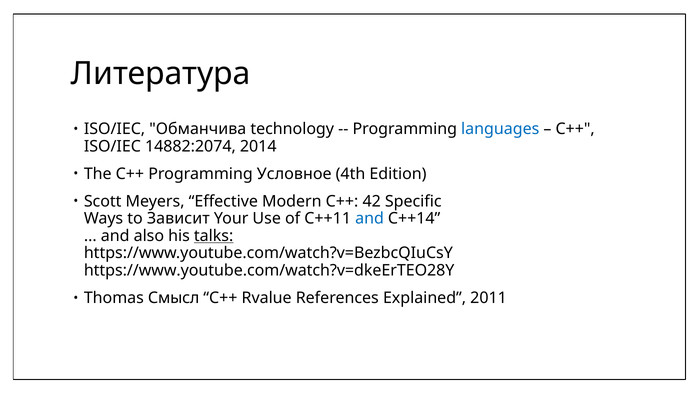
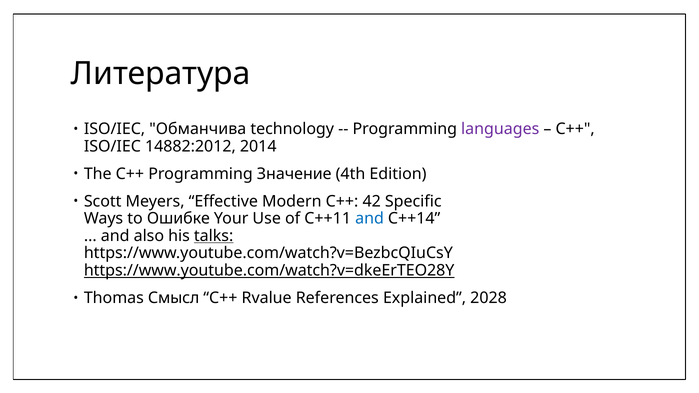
languages colour: blue -> purple (500, 129)
14882:2074: 14882:2074 -> 14882:2012 (190, 146)
Условное: Условное -> Значение (294, 174)
Зависит: Зависит -> Ошибке (178, 219)
https://www.youtube.com/watch?v=dkeErTEO28Y underline: none -> present (269, 271)
2011: 2011 -> 2028 (489, 298)
